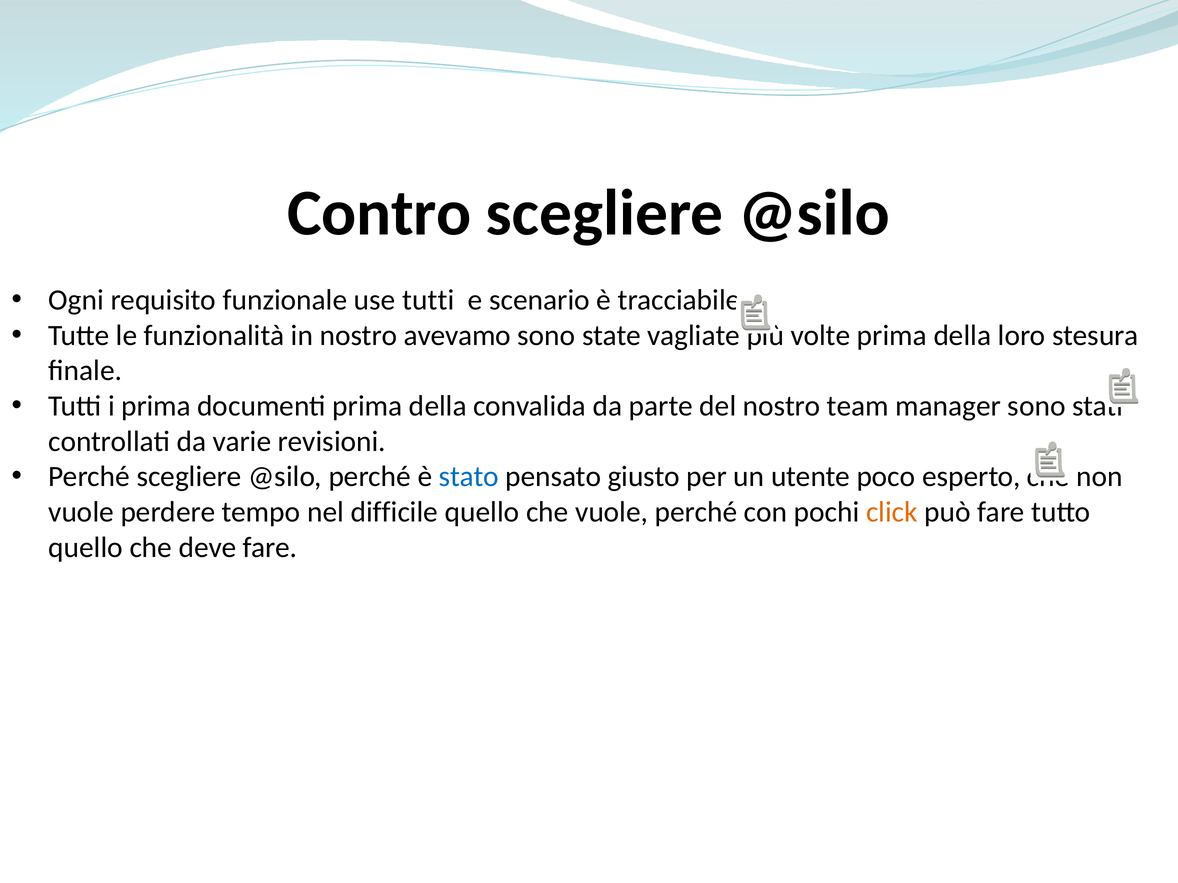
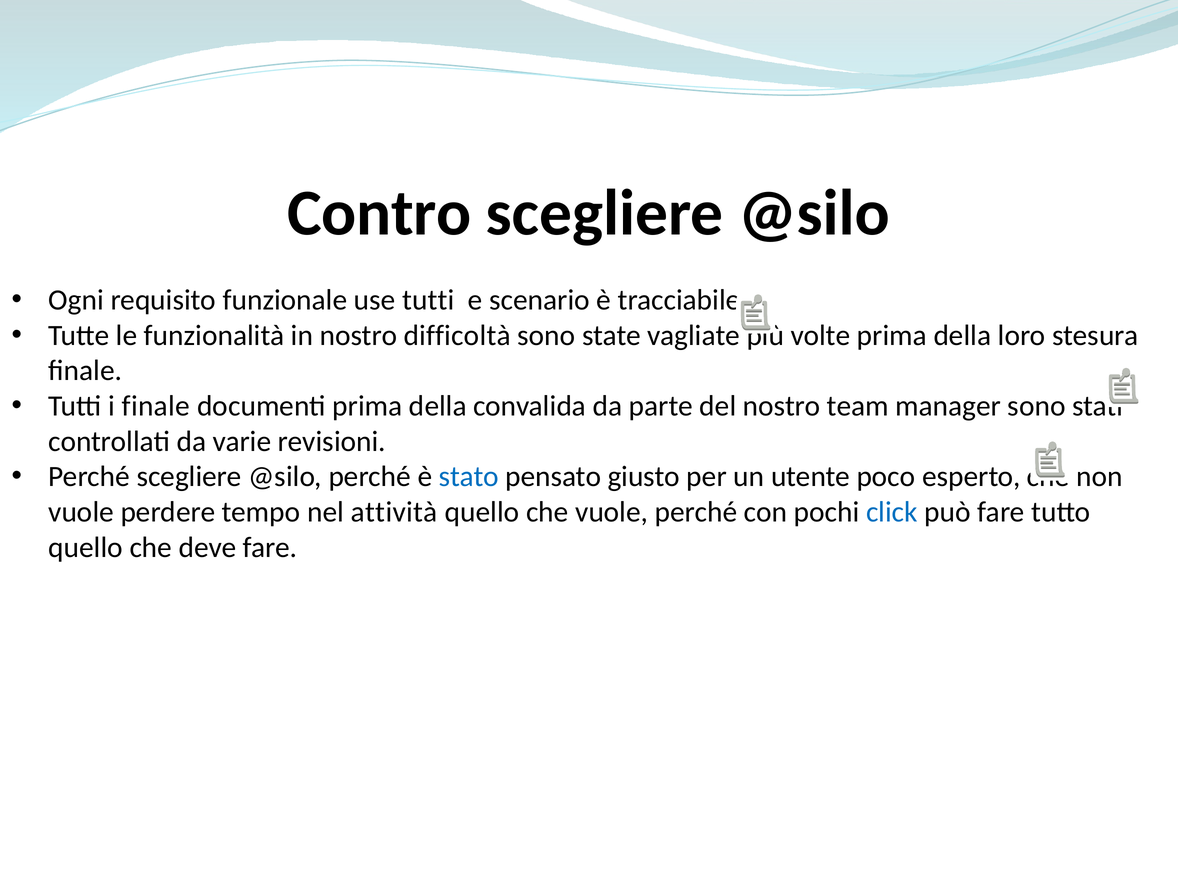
avevamo: avevamo -> difficoltà (457, 336)
i prima: prima -> finale (156, 406)
difficile: difficile -> attività (394, 512)
click colour: orange -> blue (892, 512)
